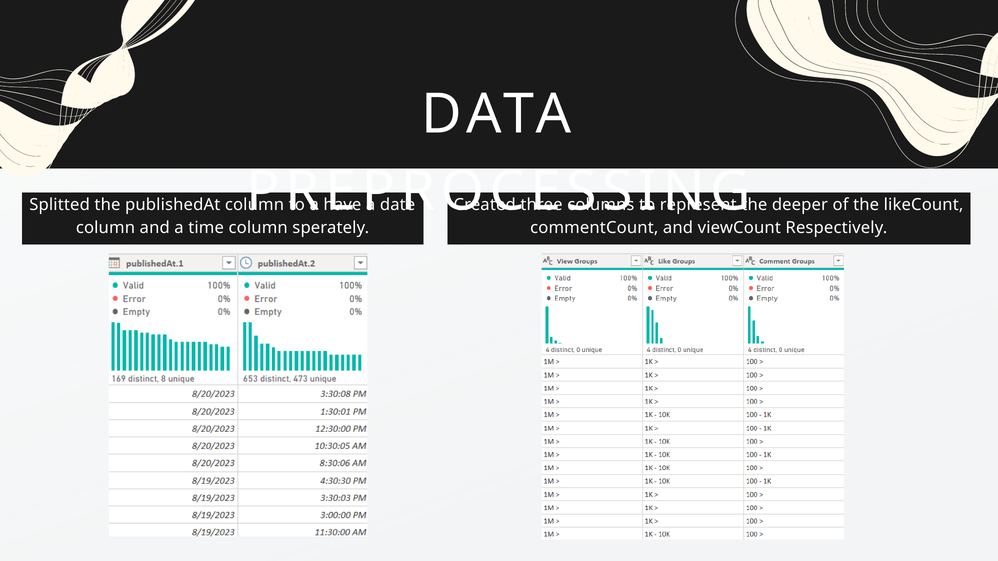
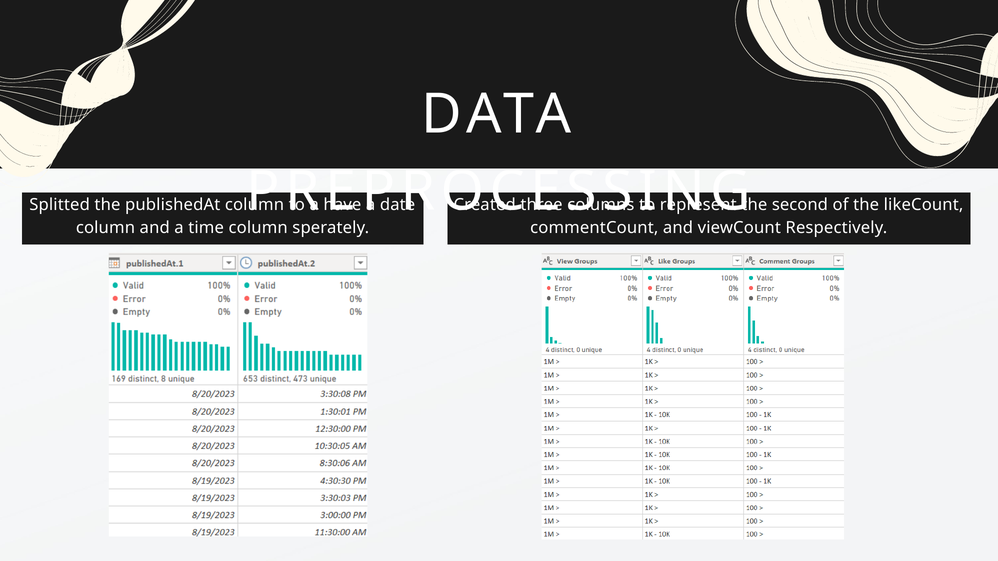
deeper: deeper -> second (800, 205)
